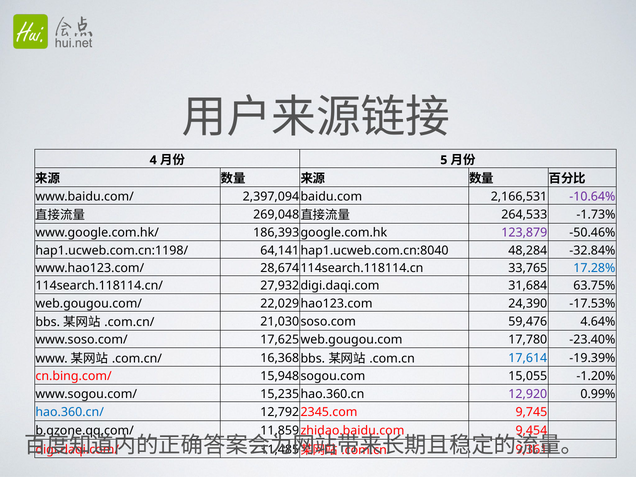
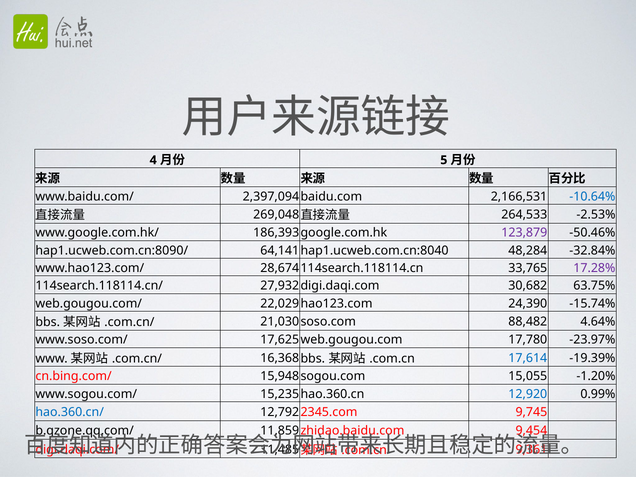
-10.64% colour: purple -> blue (592, 196)
-1.73%: -1.73% -> -2.53% (596, 215)
hap1.ucweb.com.cn:1198/: hap1.ucweb.com.cn:1198/ -> hap1.ucweb.com.cn:8090/ (112, 250)
17.28% colour: blue -> purple (594, 268)
31,684: 31,684 -> 30,682 (528, 286)
-17.53%: -17.53% -> -15.74% (592, 303)
59,476: 59,476 -> 88,482 (528, 322)
-23.40%: -23.40% -> -23.97% (592, 340)
12,920 colour: purple -> blue (528, 394)
